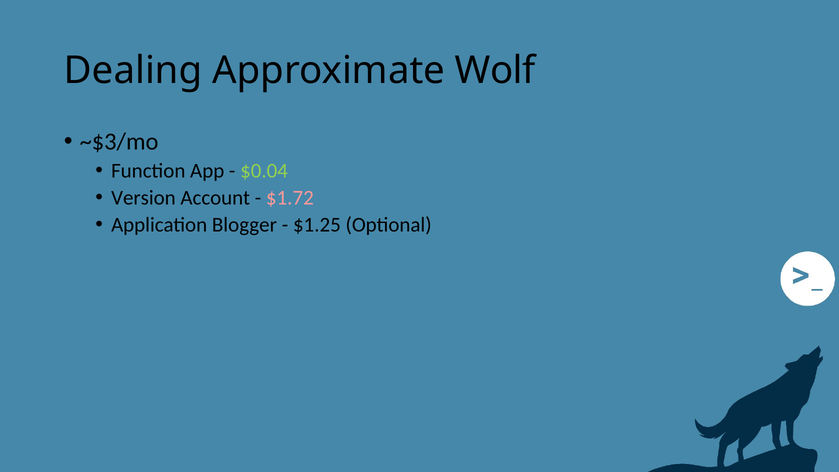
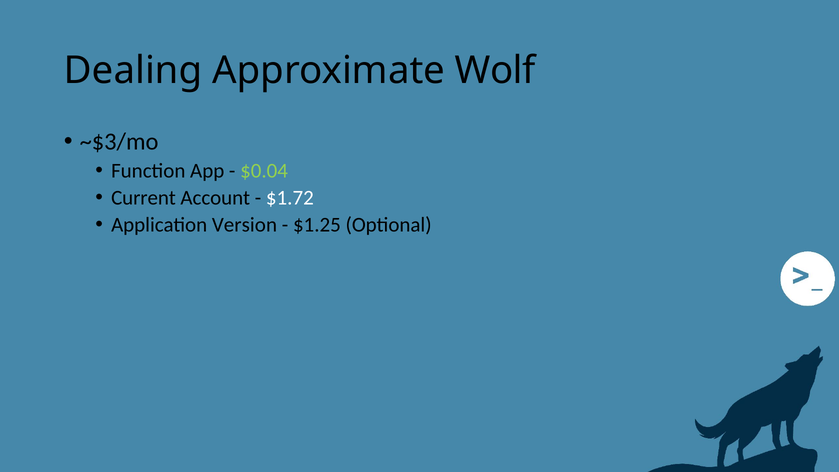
Version: Version -> Current (143, 198)
$1.72 colour: pink -> white (290, 198)
Blogger: Blogger -> Version (244, 225)
